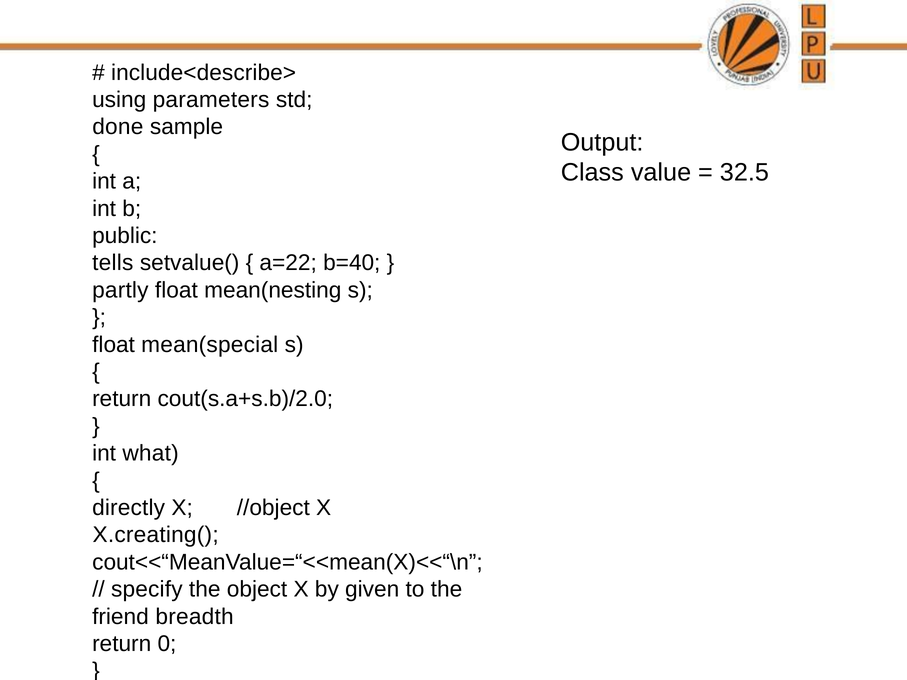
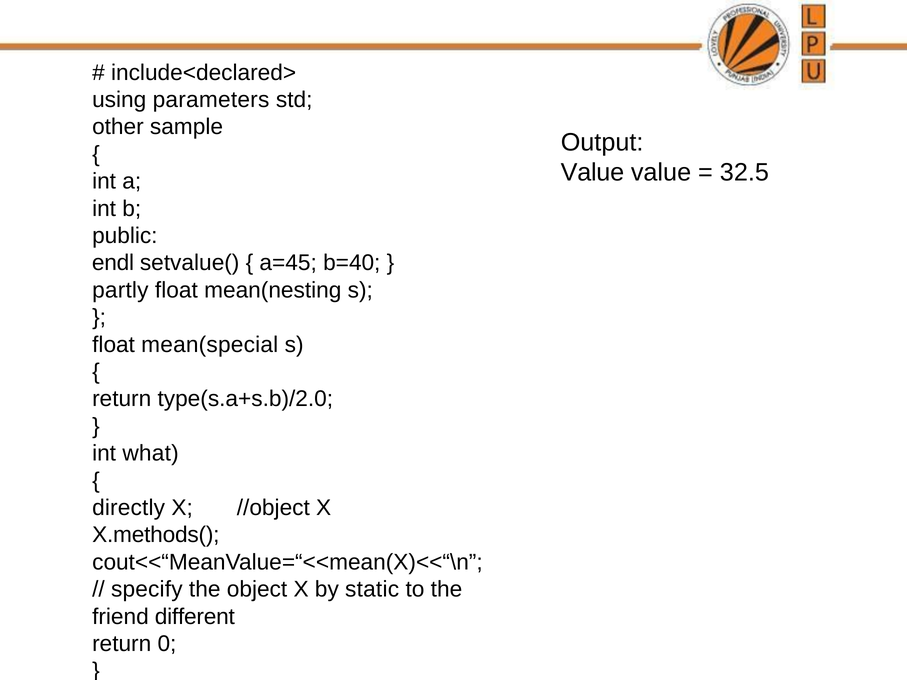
include<describe>: include<describe> -> include<declared> (204, 73)
done: done -> other (118, 127)
Class: Class -> Value (592, 173)
tells: tells -> endl (113, 263)
a=22: a=22 -> a=45 (288, 263)
cout(s.a+s.b)/2.0: cout(s.a+s.b)/2.0 -> type(s.a+s.b)/2.0 (245, 399)
X.creating(: X.creating( -> X.methods( (156, 535)
given: given -> static (372, 590)
breadth: breadth -> different (195, 617)
